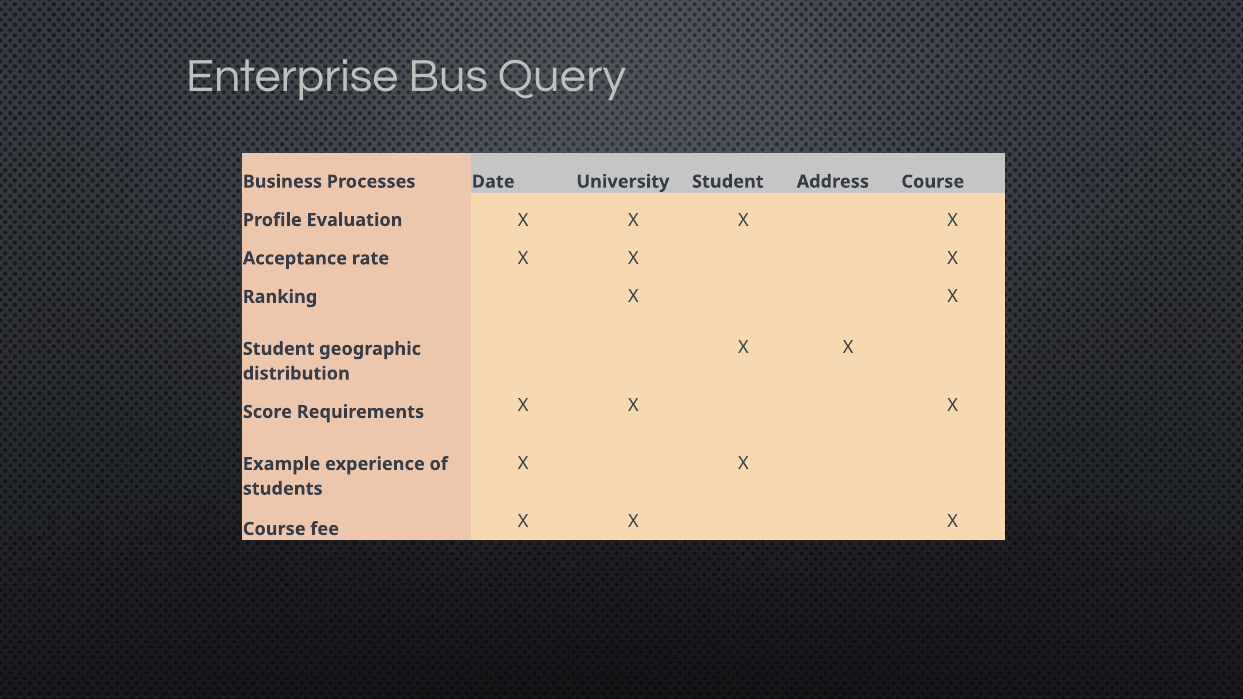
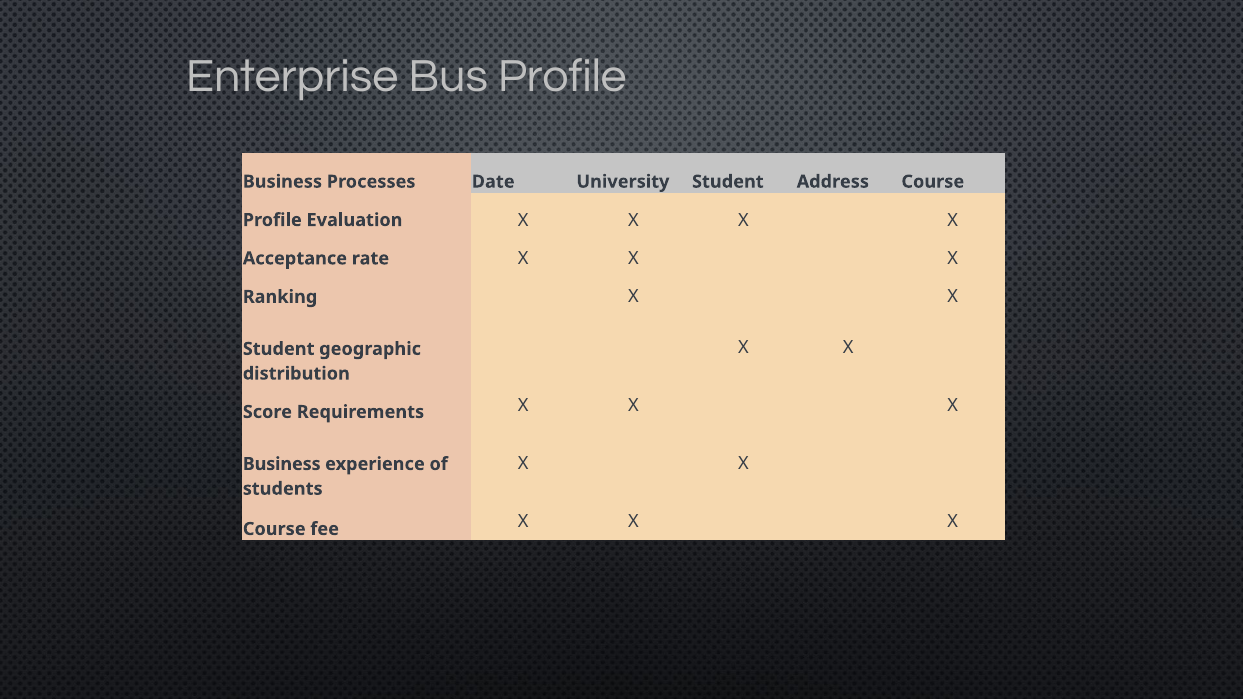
Bus Query: Query -> Profile (562, 76)
Example: Example -> Business (282, 464)
